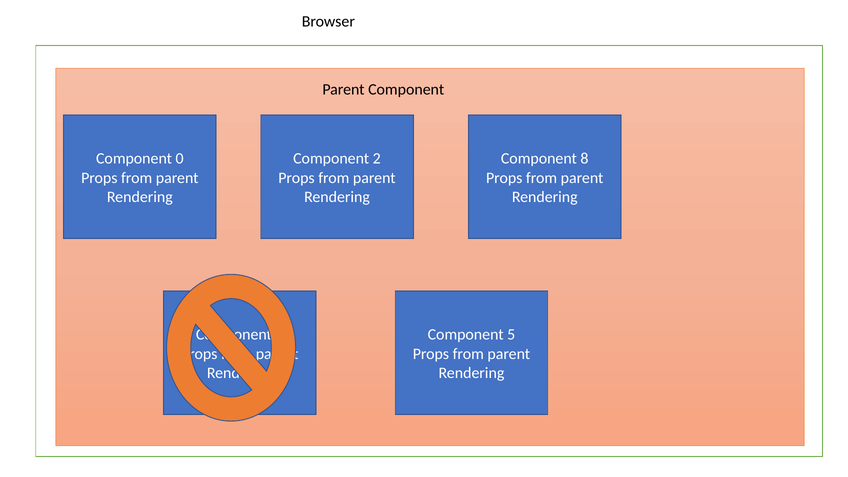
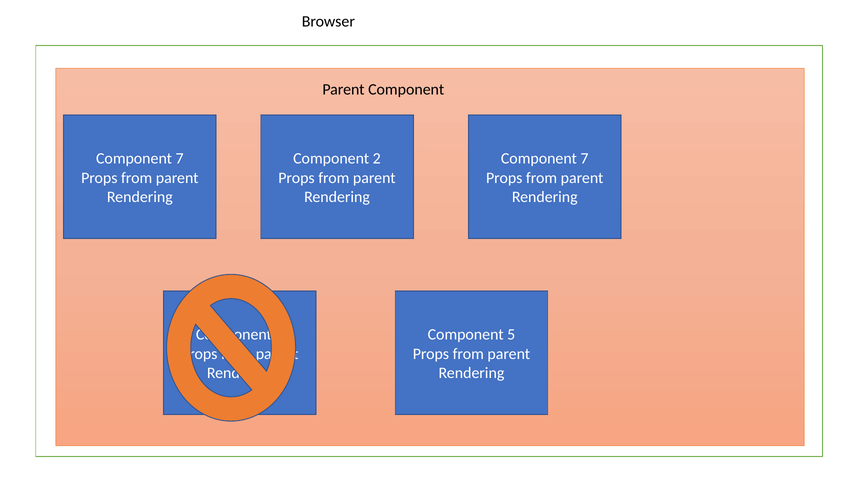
0: 0 -> 7 (180, 159)
8: 8 -> 7 (584, 159)
